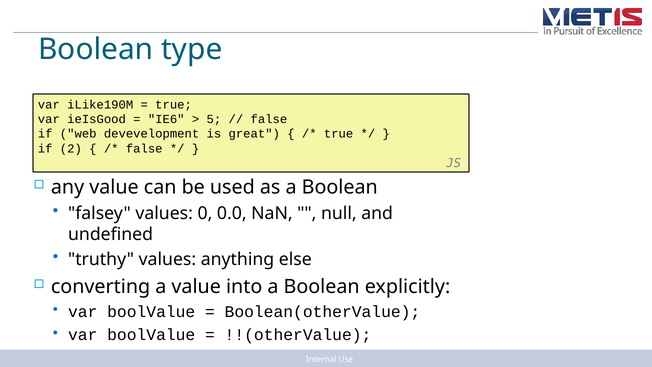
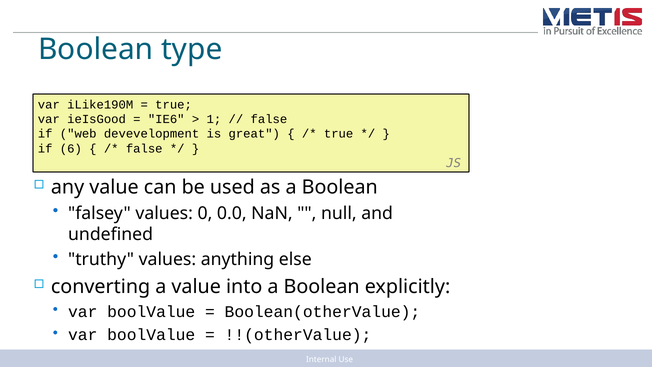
5: 5 -> 1 (214, 119)
2: 2 -> 6 (71, 149)
